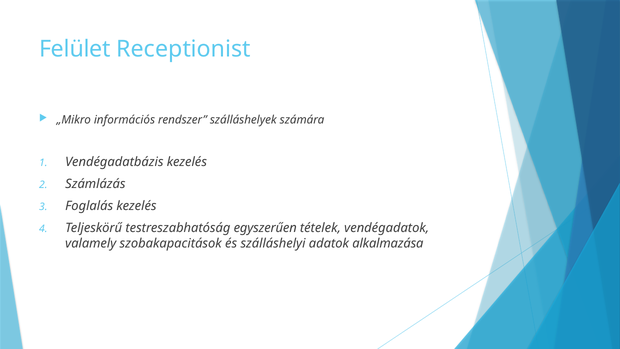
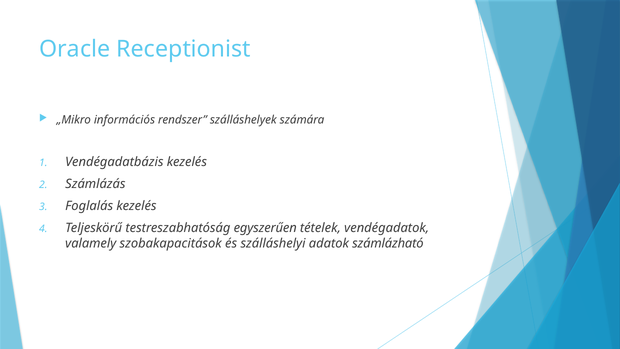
Felület: Felület -> Oracle (75, 49)
alkalmazása: alkalmazása -> számlázható (388, 243)
